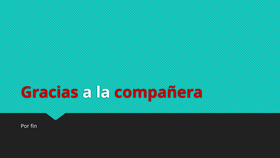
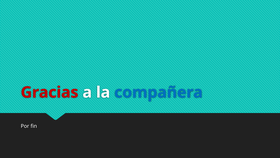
compañera colour: red -> blue (158, 92)
